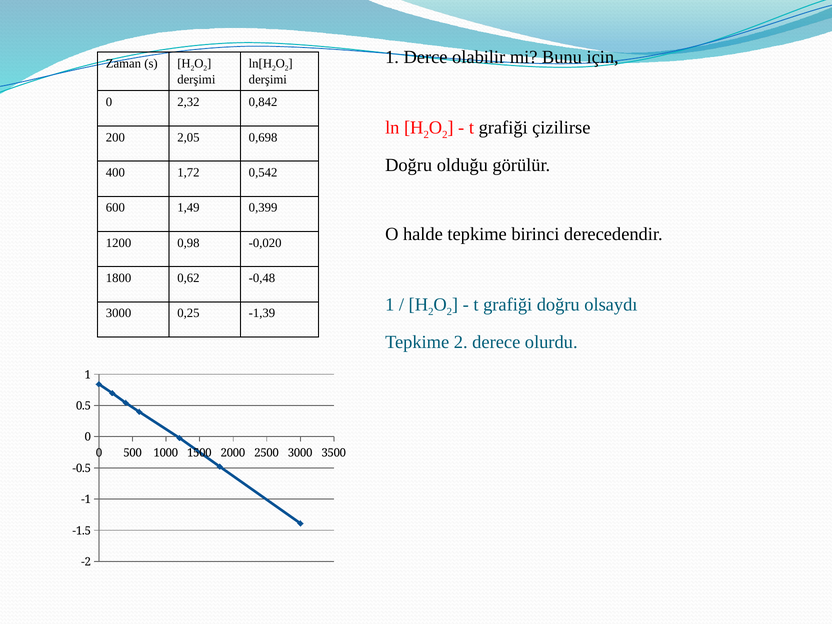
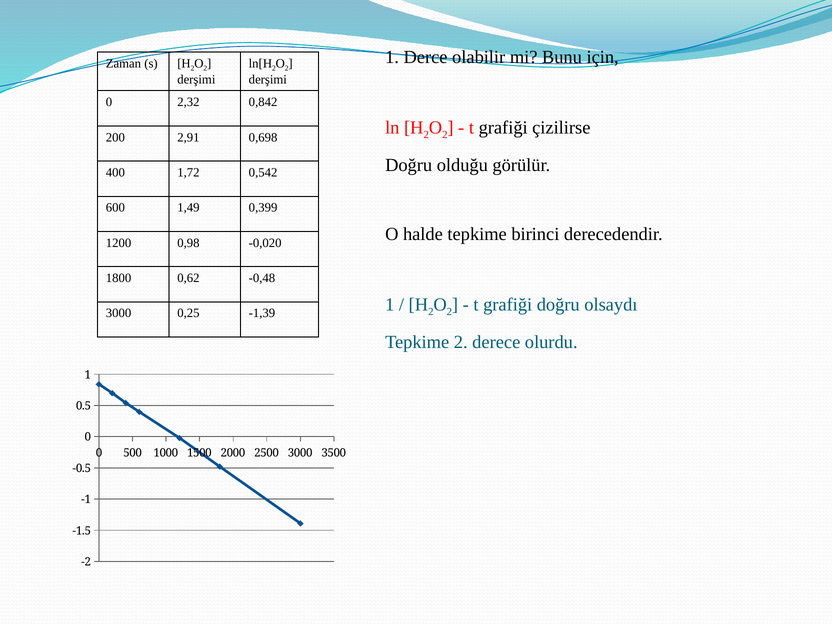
2,05: 2,05 -> 2,91 (188, 137)
